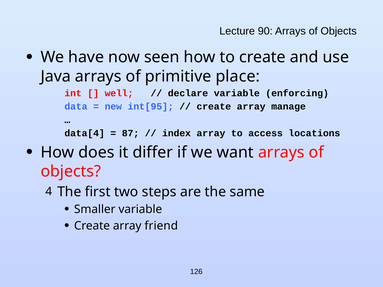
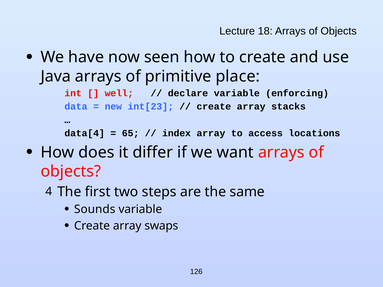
90: 90 -> 18 (265, 31)
int[95: int[95 -> int[23 (151, 107)
manage: manage -> stacks (289, 107)
87: 87 -> 65 (131, 133)
Smaller: Smaller -> Sounds (95, 210)
friend: friend -> swaps (161, 226)
